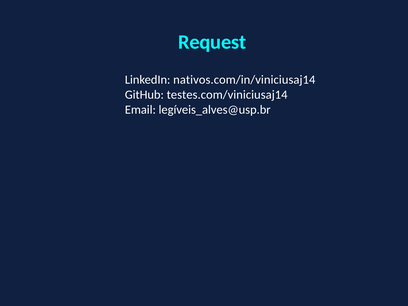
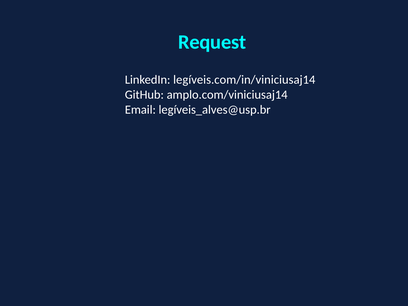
nativos.com/in/viniciusaj14: nativos.com/in/viniciusaj14 -> legíveis.com/in/viniciusaj14 (244, 80)
testes.com/viniciusaj14: testes.com/viniciusaj14 -> amplo.com/viniciusaj14 (227, 95)
